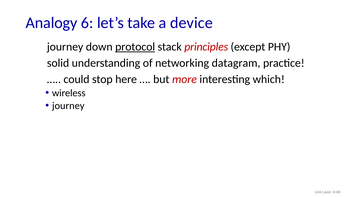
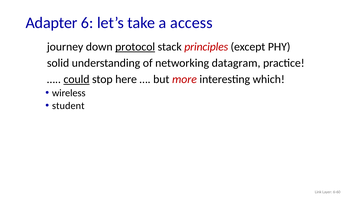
Analogy: Analogy -> Adapter (52, 23)
device: device -> access (191, 23)
could underline: none -> present (76, 79)
journey: journey -> student (68, 106)
